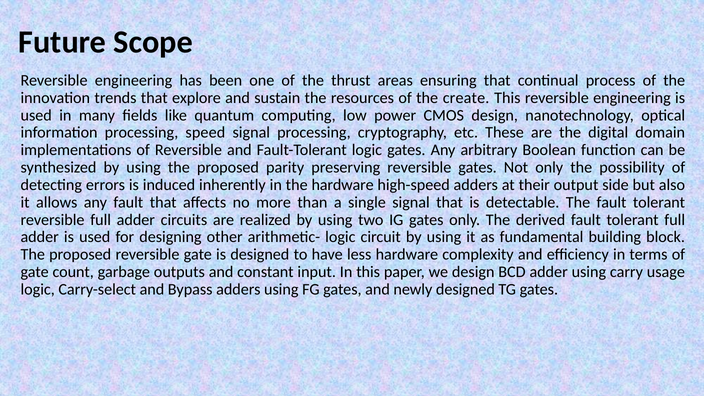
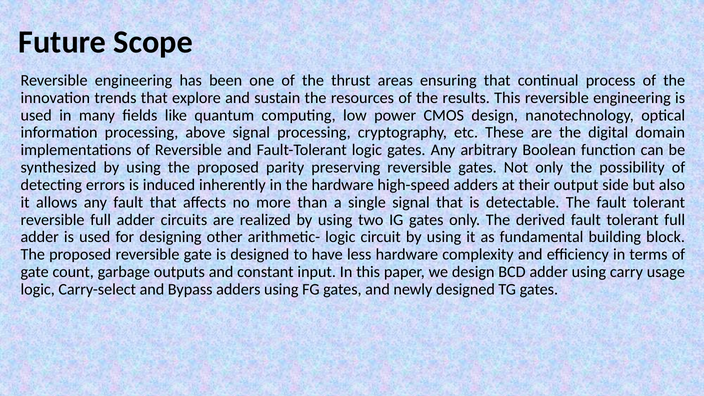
create: create -> results (466, 98)
speed: speed -> above (205, 133)
